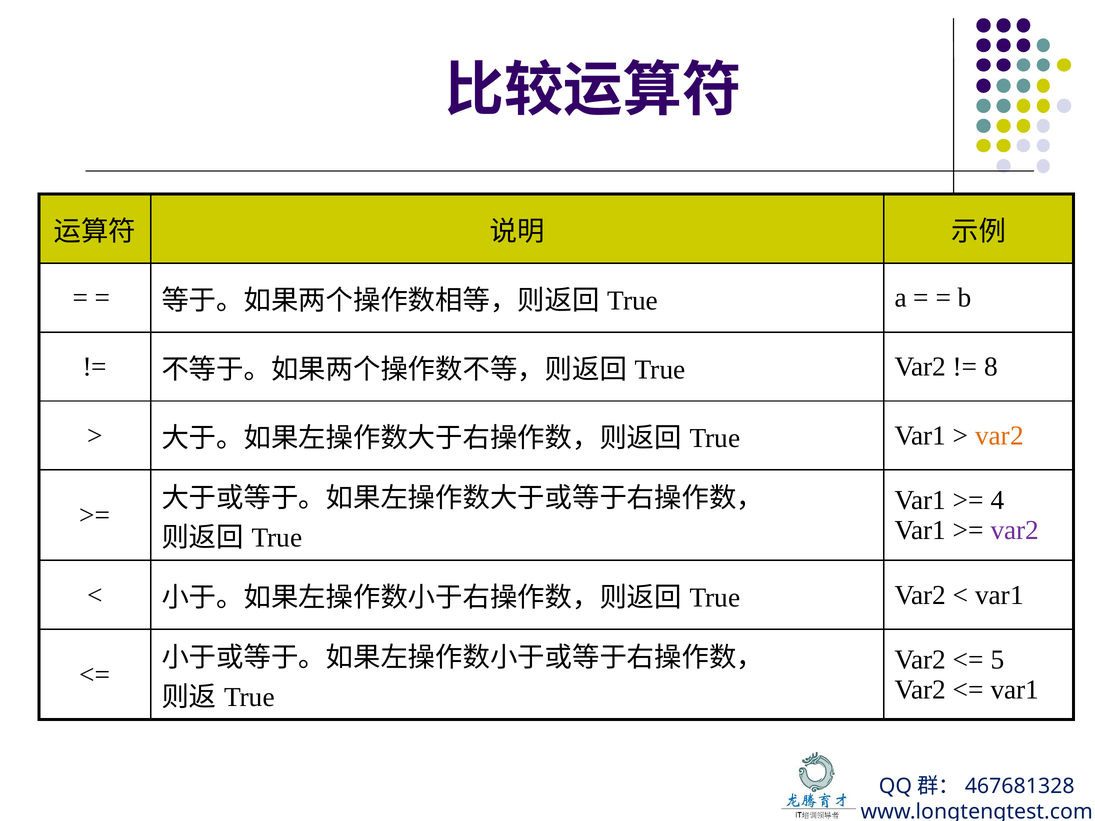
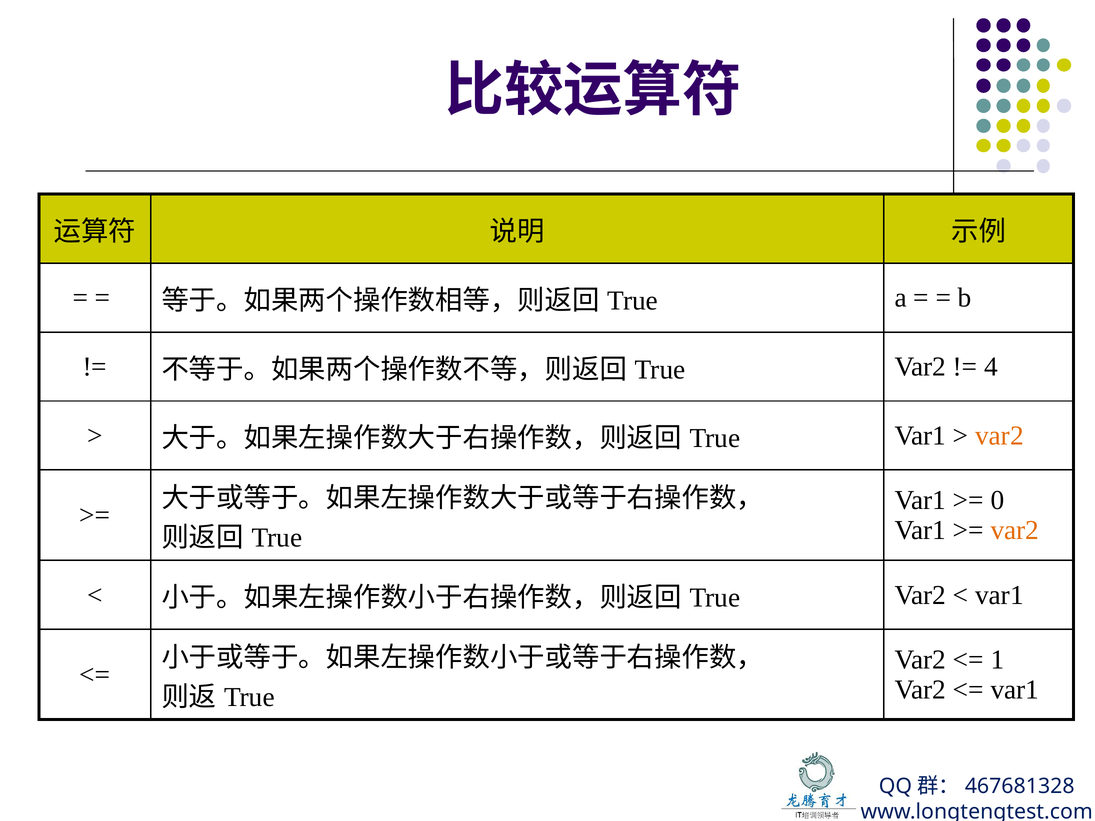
8: 8 -> 4 (991, 367)
4: 4 -> 0 (997, 500)
var2 colour: purple -> orange (1015, 531)
5: 5 -> 1 (997, 660)
